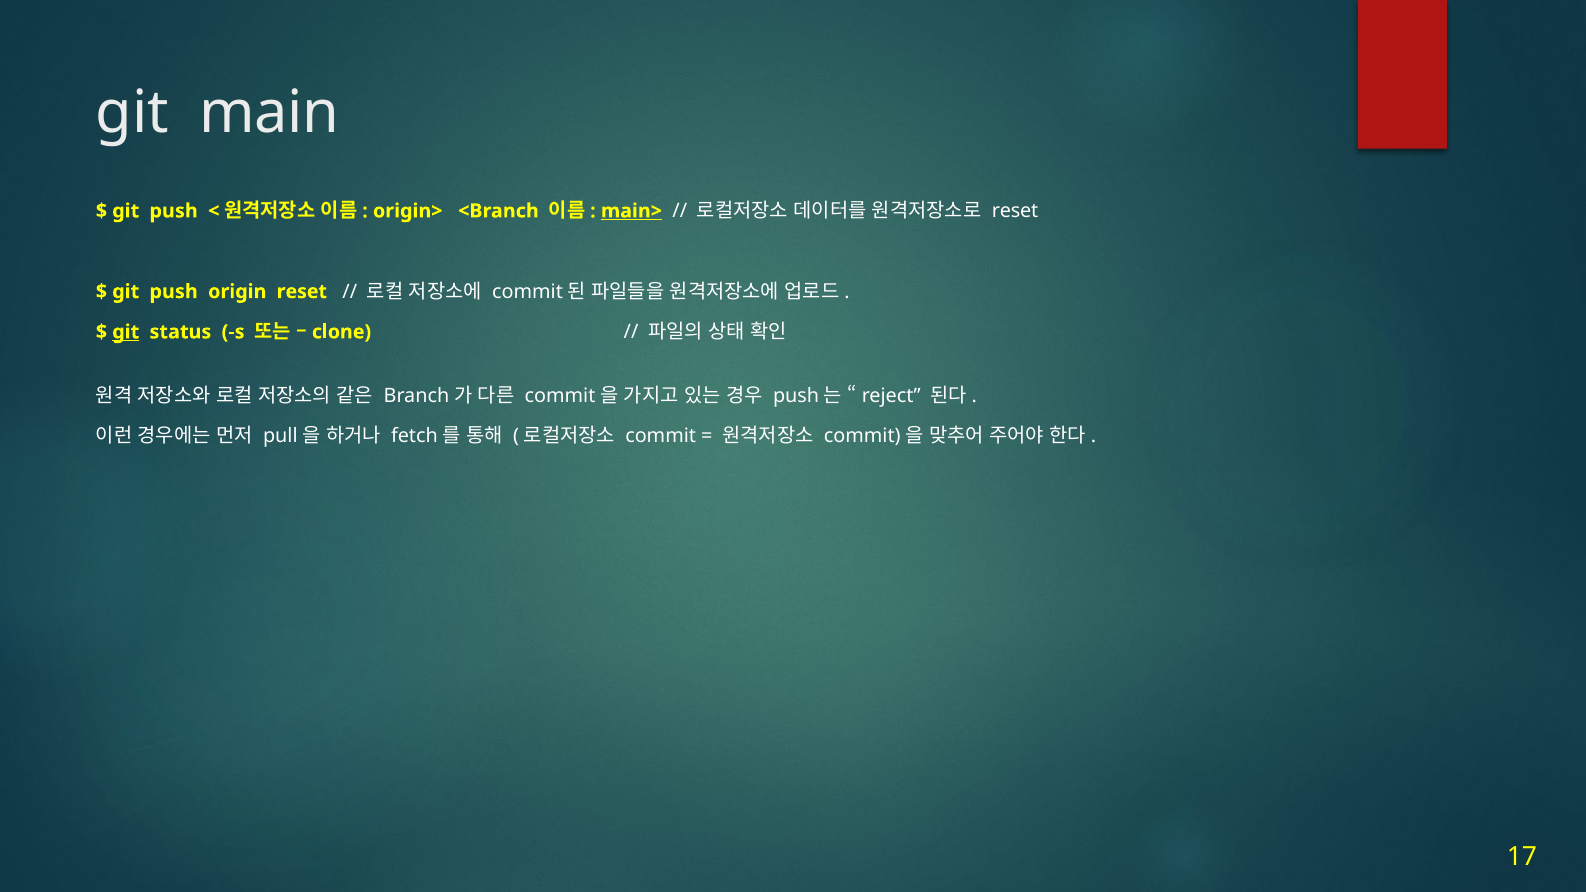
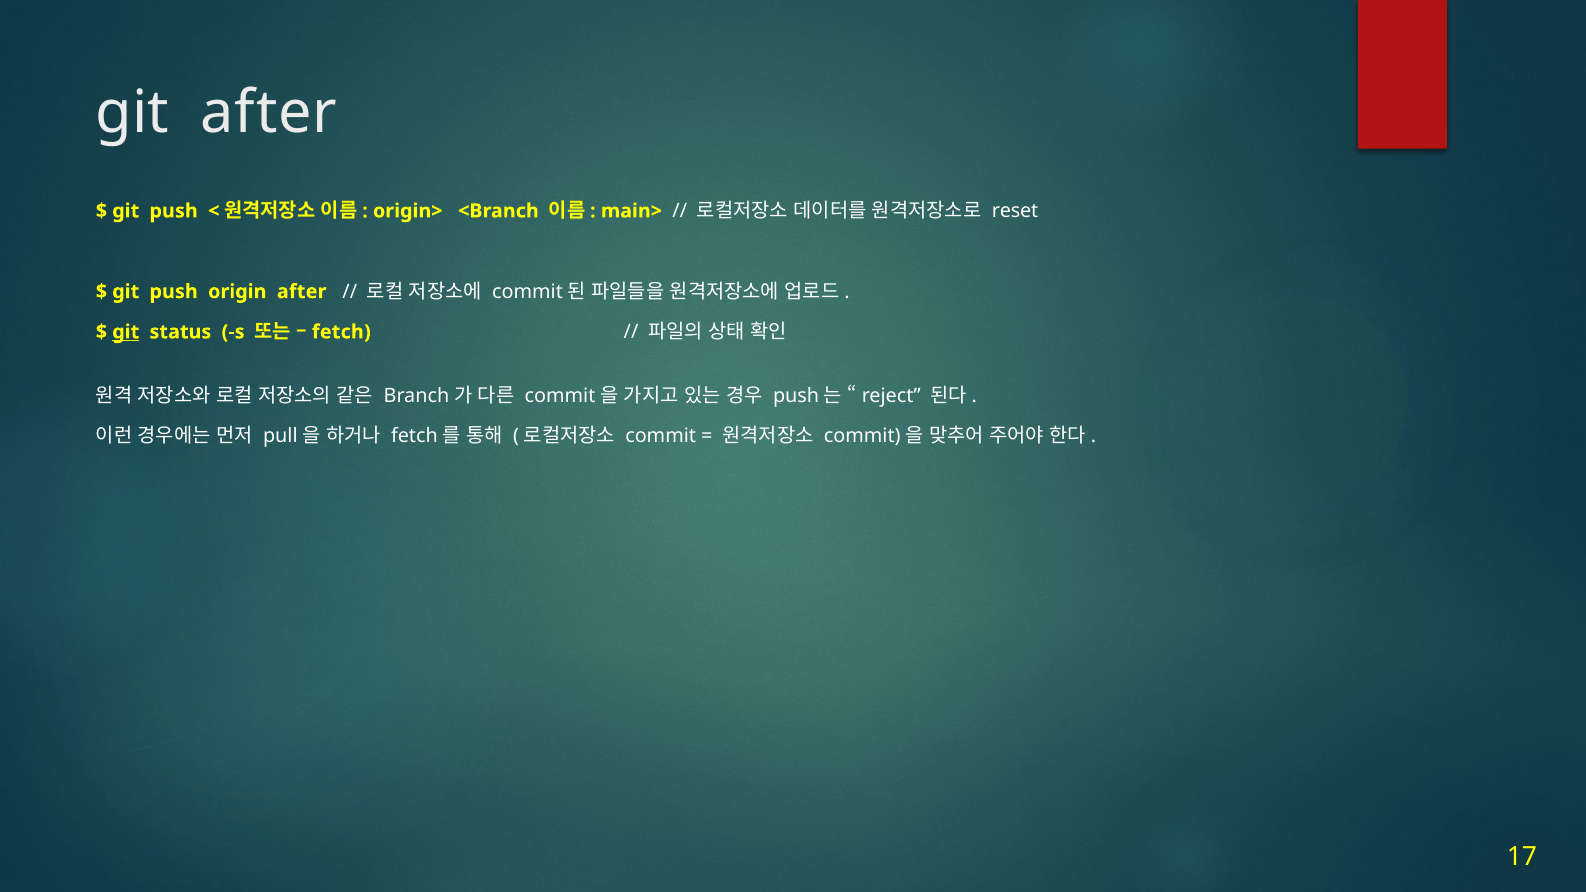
git main: main -> after (269, 113)
main> underline: present -> none (631, 211)
origin reset: reset -> after (302, 292)
clone: clone -> fetch (341, 332)
